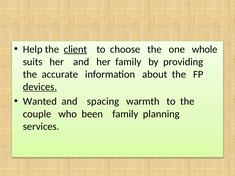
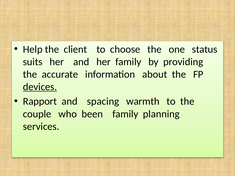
client underline: present -> none (75, 49)
whole: whole -> status (205, 49)
Wanted: Wanted -> Rapport (40, 102)
